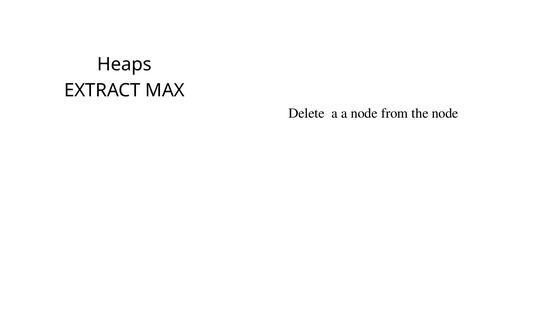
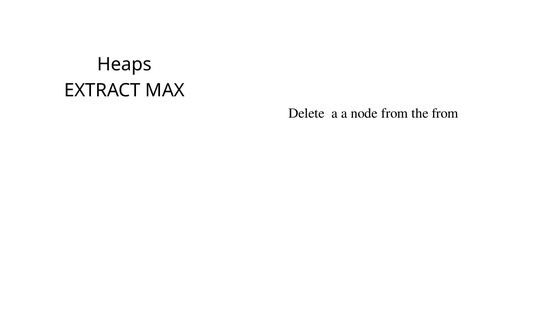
the node: node -> from (445, 113)
